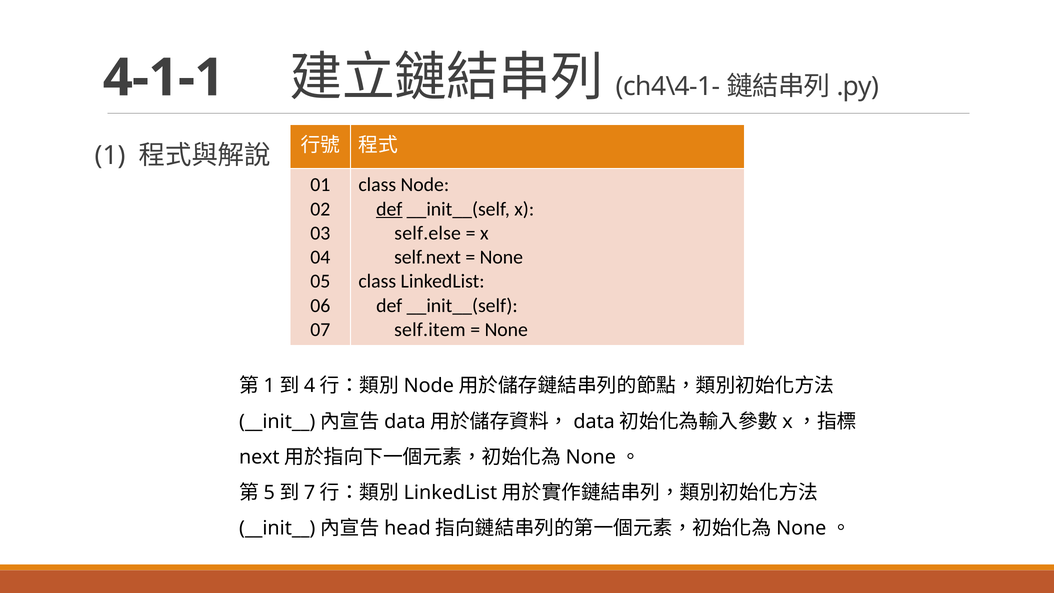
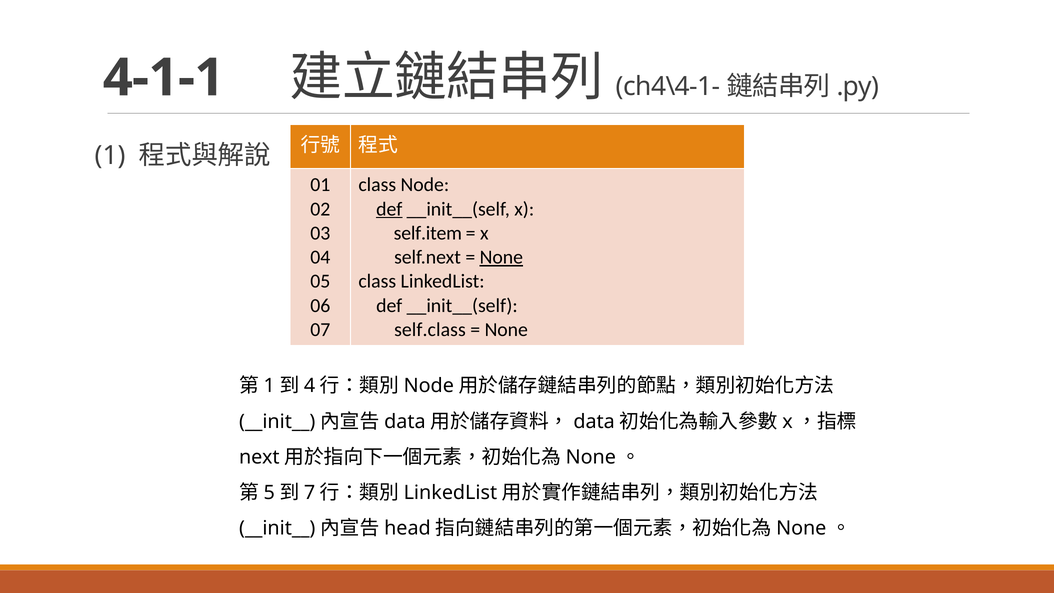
self.else: self.else -> self.item (428, 233)
None underline: none -> present (501, 257)
self.item: self.item -> self.class (430, 330)
